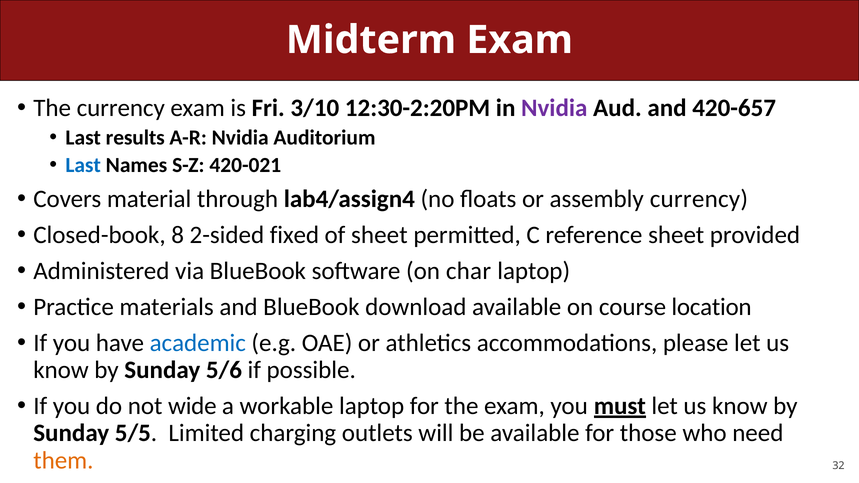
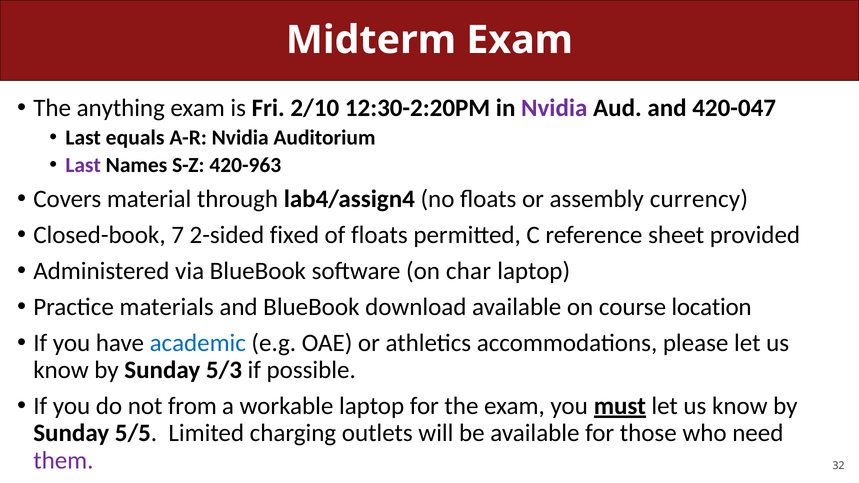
The currency: currency -> anything (121, 108)
3/10: 3/10 -> 2/10 (315, 108)
420-657: 420-657 -> 420-047 (734, 108)
results: results -> equals (135, 137)
Last colour: blue -> purple (83, 165)
420-021: 420-021 -> 420-963 (245, 165)
8: 8 -> 7 (178, 235)
of sheet: sheet -> floats (379, 235)
5/6: 5/6 -> 5/3 (224, 370)
wide: wide -> from (192, 406)
them colour: orange -> purple (63, 460)
